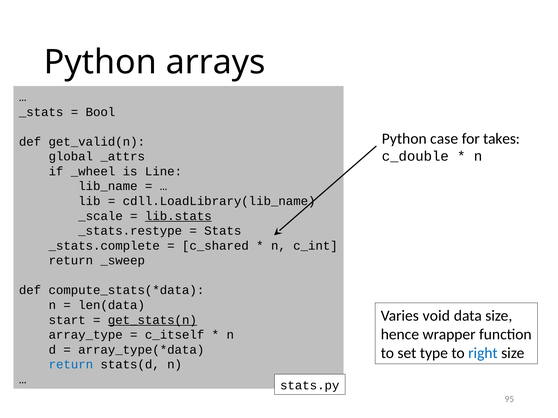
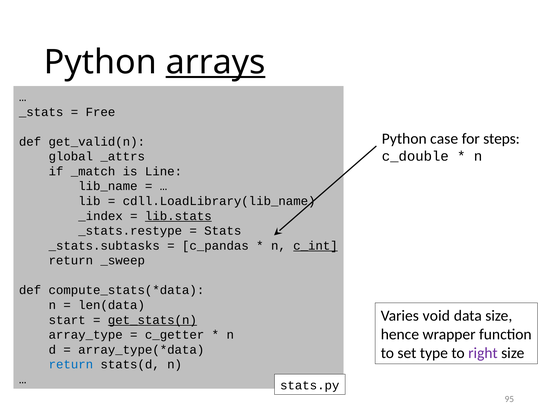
arrays underline: none -> present (216, 62)
Bool: Bool -> Free (100, 112)
takes: takes -> steps (501, 139)
_wheel: _wheel -> _match (93, 172)
_scale: _scale -> _index (101, 216)
_stats.complete: _stats.complete -> _stats.subtasks (104, 246)
c_shared: c_shared -> c_pandas (215, 246)
c_int underline: none -> present (315, 246)
c_itself: c_itself -> c_getter (175, 335)
right colour: blue -> purple (483, 353)
